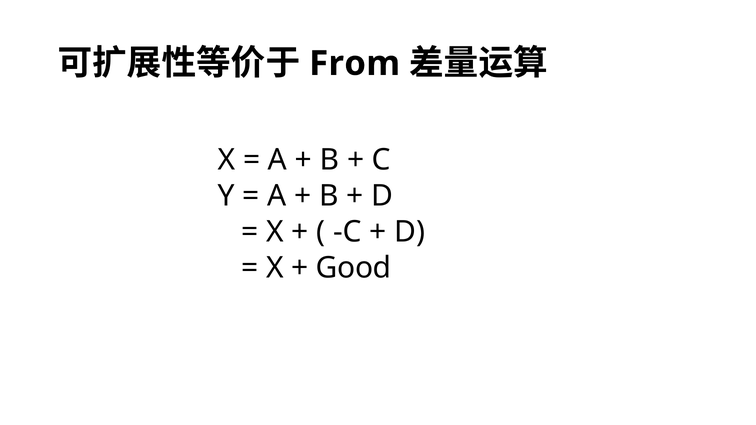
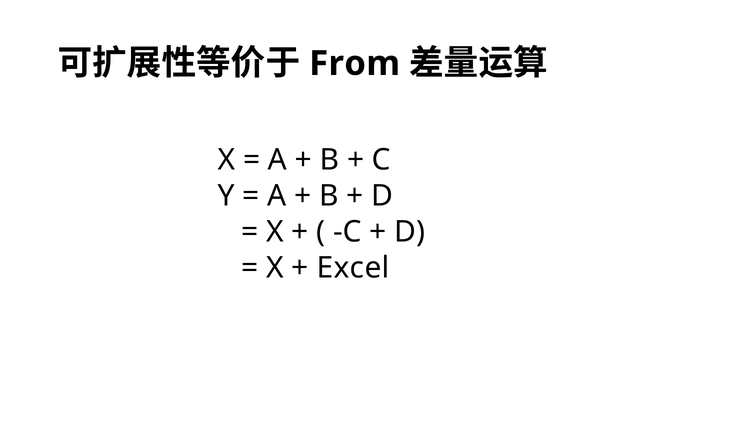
Good: Good -> Excel (353, 268)
